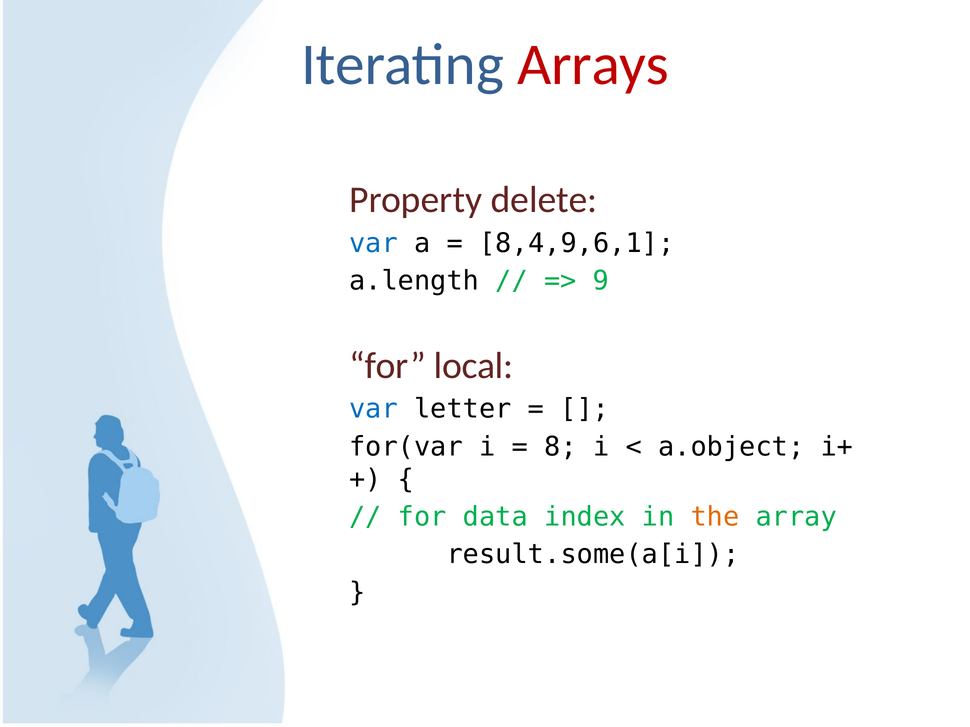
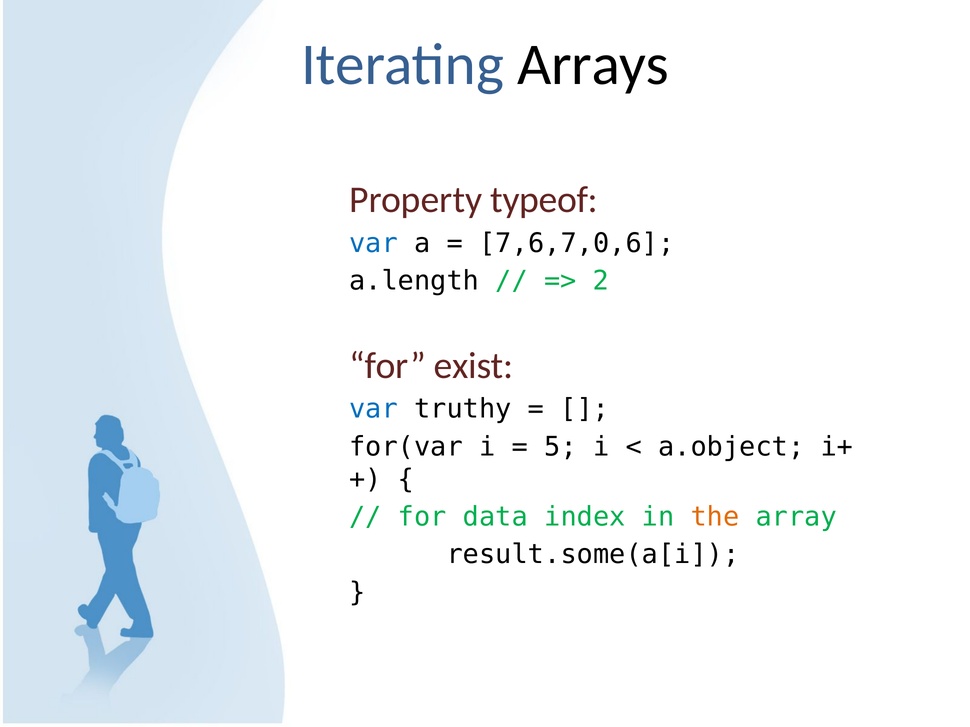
Arrays colour: red -> black (593, 65)
delete: delete -> typeof (544, 200)
8,4,9,6,1: 8,4,9,6,1 -> 7,6,7,0,6 (577, 243)
9: 9 -> 2 (601, 281)
local: local -> exist (474, 366)
letter: letter -> truthy (463, 409)
8: 8 -> 5 (561, 447)
